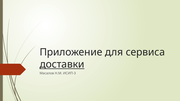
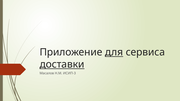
для underline: none -> present (114, 52)
